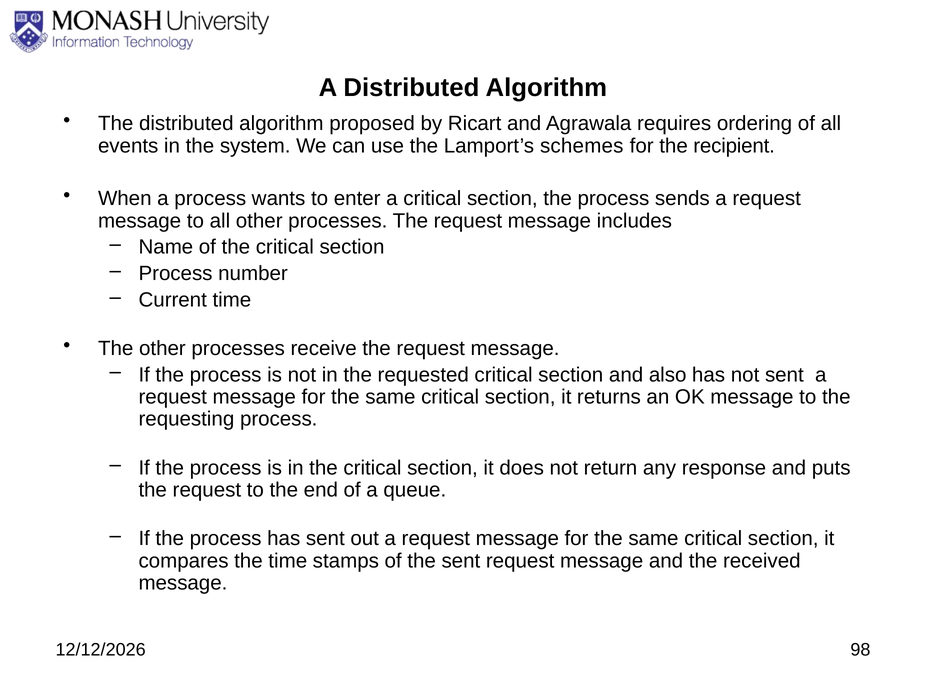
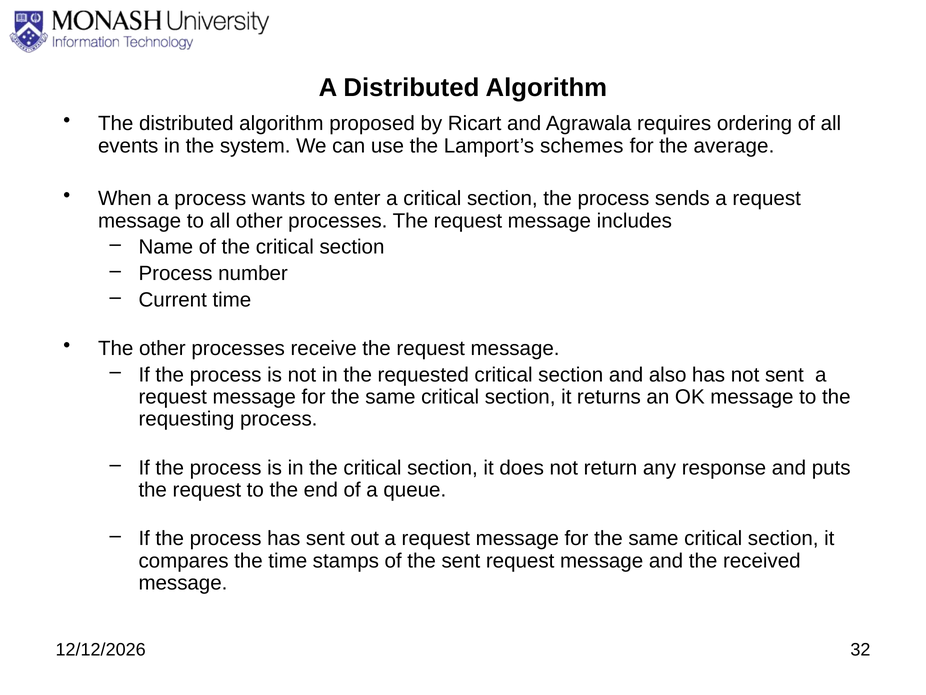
recipient: recipient -> average (734, 146)
98: 98 -> 32 (860, 649)
